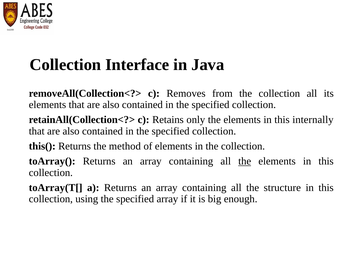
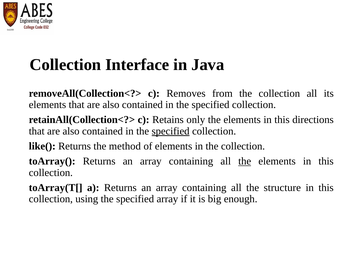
internally: internally -> directions (313, 120)
specified underline: none -> present (171, 131)
this(: this( -> like( (42, 146)
